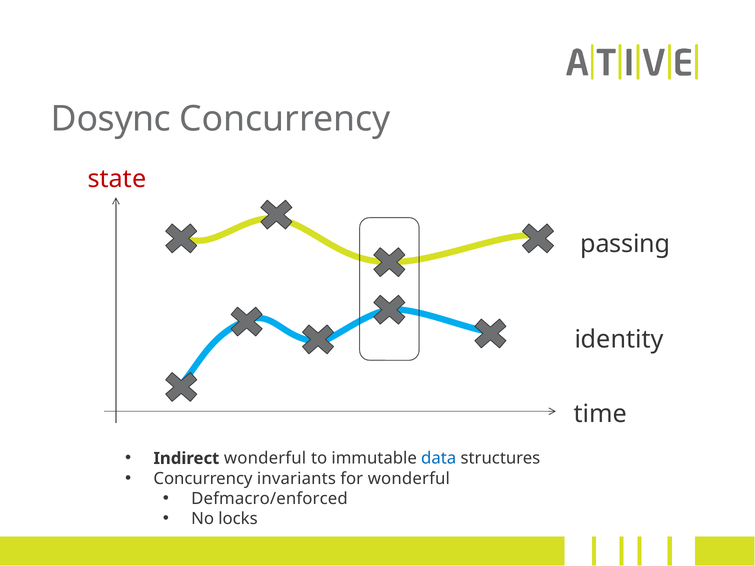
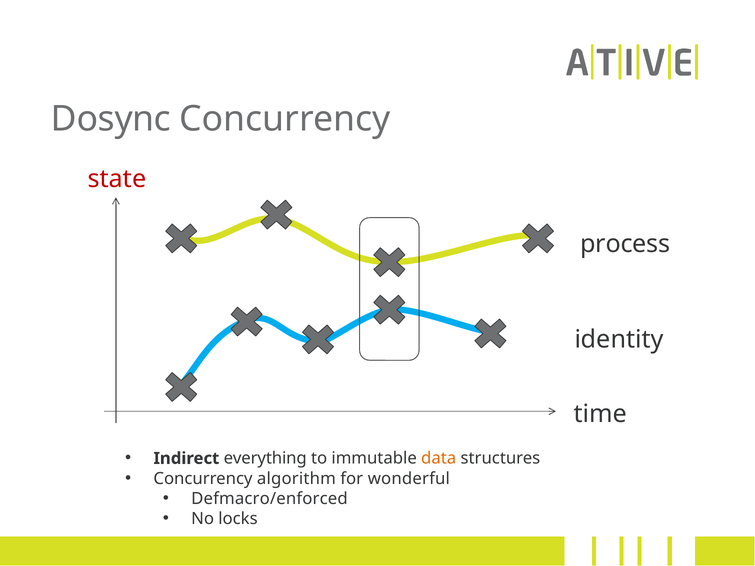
passing: passing -> process (625, 244)
Indirect wonderful: wonderful -> everything (265, 459)
data colour: blue -> orange (439, 459)
invariants: invariants -> algorithm (296, 479)
